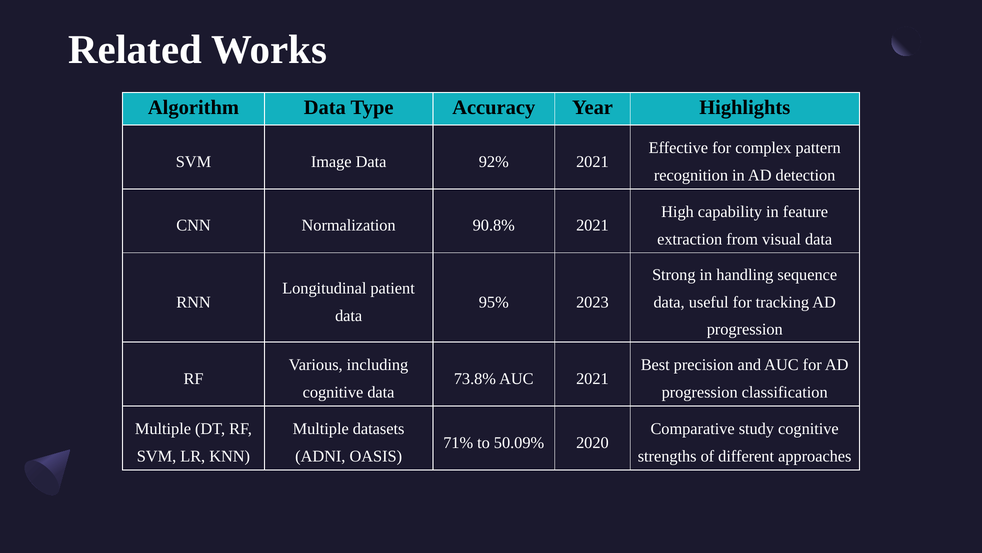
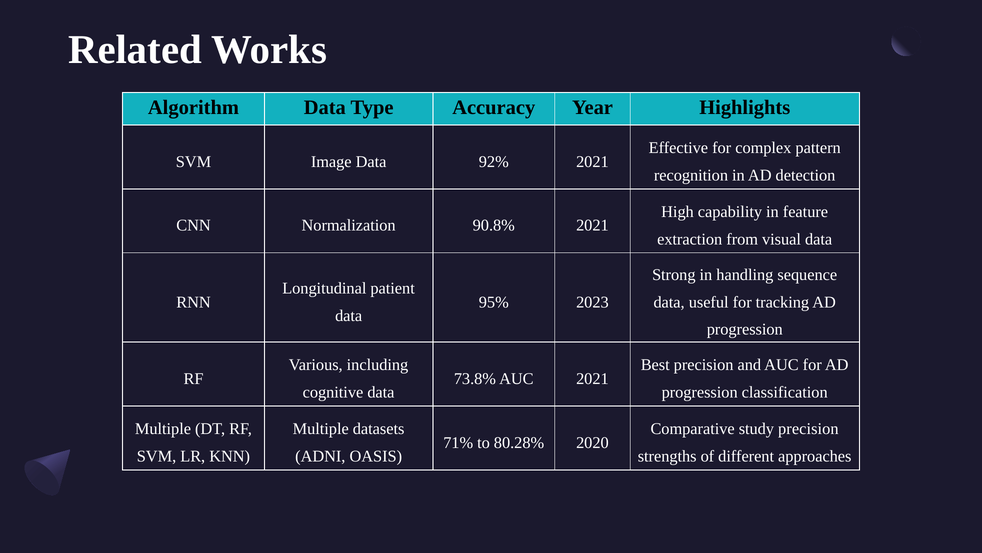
study cognitive: cognitive -> precision (808, 428)
50.09%: 50.09% -> 80.28% (519, 442)
